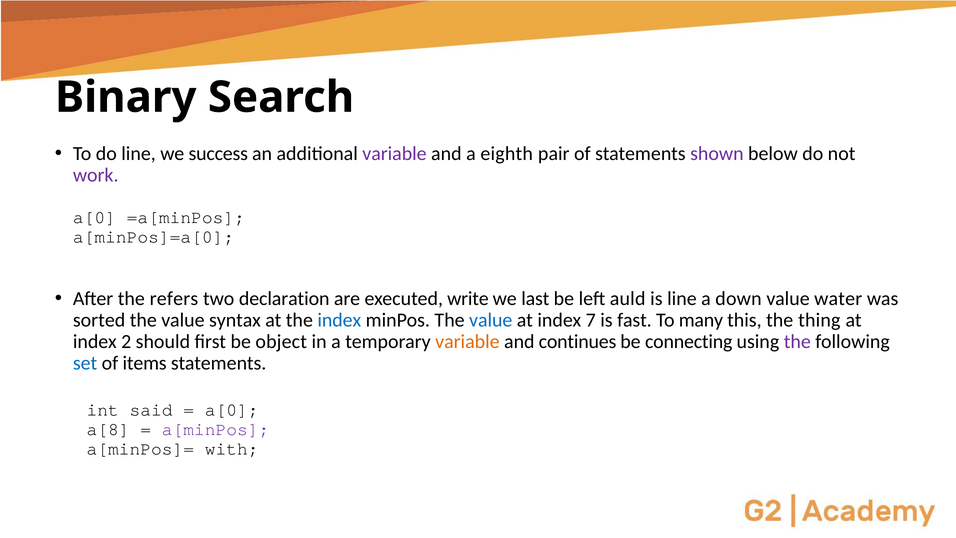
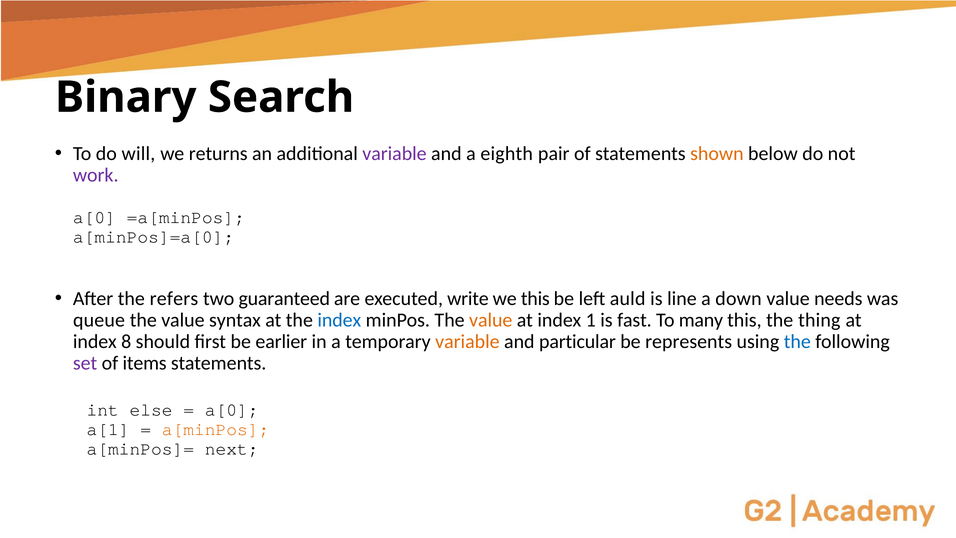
do line: line -> will (138, 154)
success: success -> returns (218, 154)
shown colour: purple -> orange (717, 154)
declaration: declaration -> guaranteed (284, 298)
we last: last -> this (535, 298)
water: water -> needs (838, 298)
sorted: sorted -> queue (99, 320)
value colour: blue -> orange (491, 320)
7: 7 -> 1 (591, 320)
2: 2 -> 8 (126, 341)
object: object -> earlier (281, 341)
continues: continues -> particular (577, 341)
connecting: connecting -> represents (689, 341)
the colour: purple -> blue (797, 341)
set colour: blue -> purple (85, 363)
said: said -> else (151, 410)
a[8: a[8 -> a[1 (108, 429)
a[minPos colour: purple -> orange (216, 429)
with: with -> next (232, 449)
